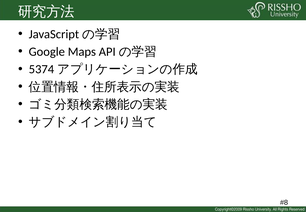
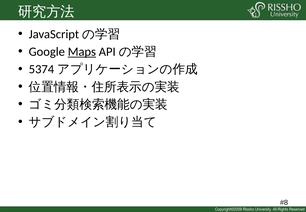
Maps underline: none -> present (82, 52)
